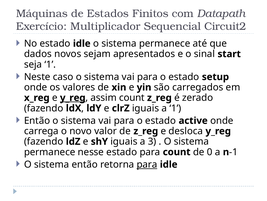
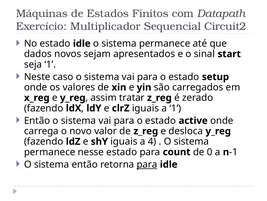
y_reg underline: present -> none (73, 97)
assim count: count -> tratar (132, 97)
3: 3 -> 4 (152, 141)
